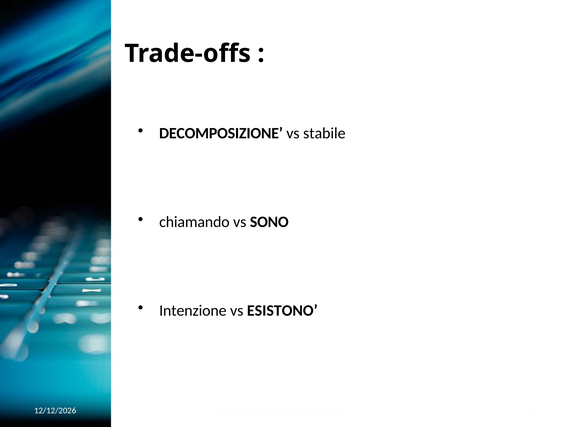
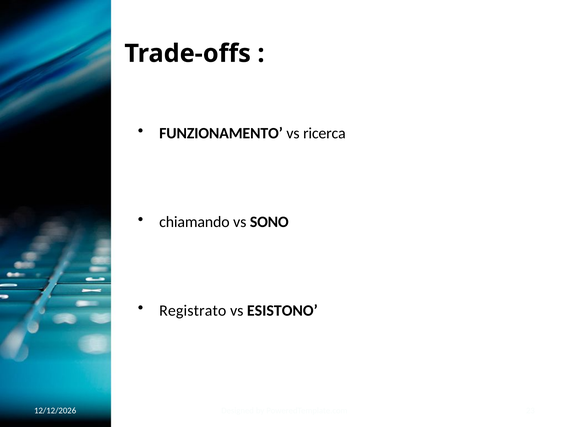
DECOMPOSIZIONE: DECOMPOSIZIONE -> FUNZIONAMENTO (221, 133)
stabile: stabile -> ricerca (324, 133)
Intenzione: Intenzione -> Registrato (193, 310)
